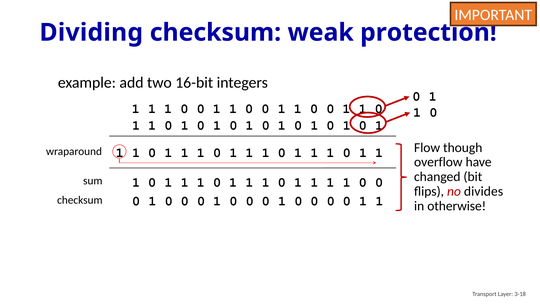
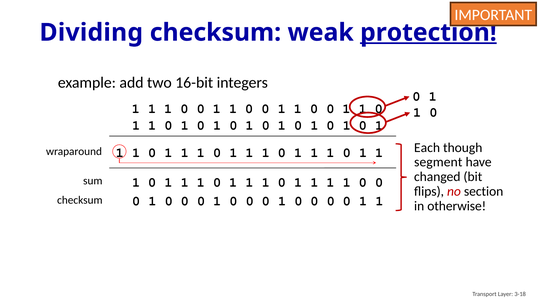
protection underline: none -> present (428, 32)
Flow: Flow -> Each (427, 147)
overflow: overflow -> segment (438, 162)
divides: divides -> section (484, 191)
